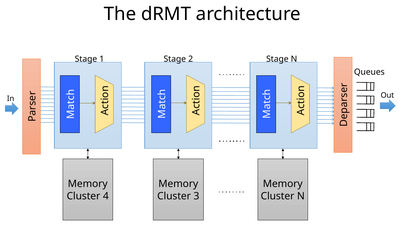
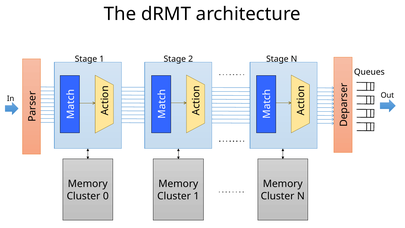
Cluster 4: 4 -> 0 (106, 196)
Cluster 3: 3 -> 1 (196, 196)
